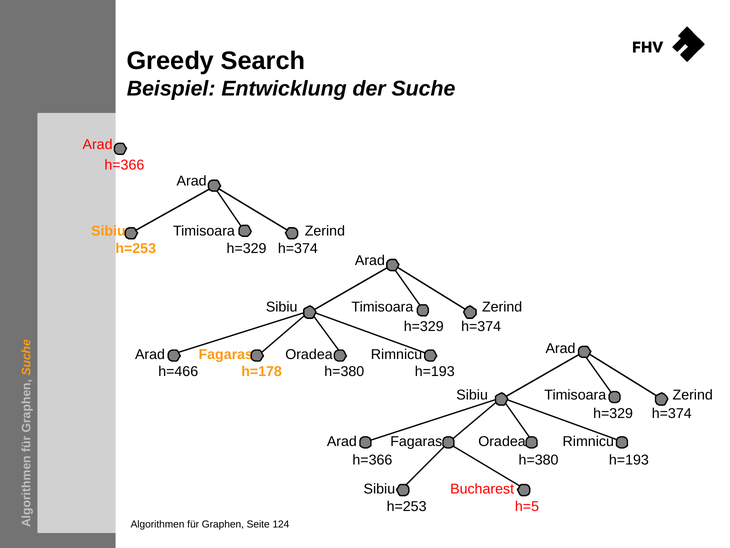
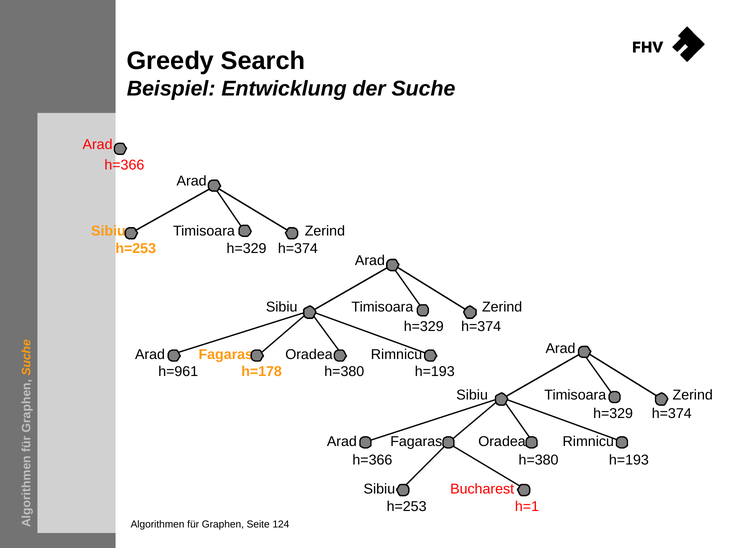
h=466: h=466 -> h=961 (178, 371)
h=5: h=5 -> h=1 (527, 506)
